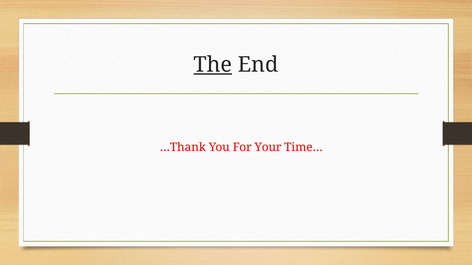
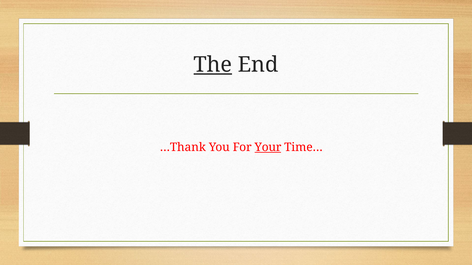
Your underline: none -> present (268, 148)
